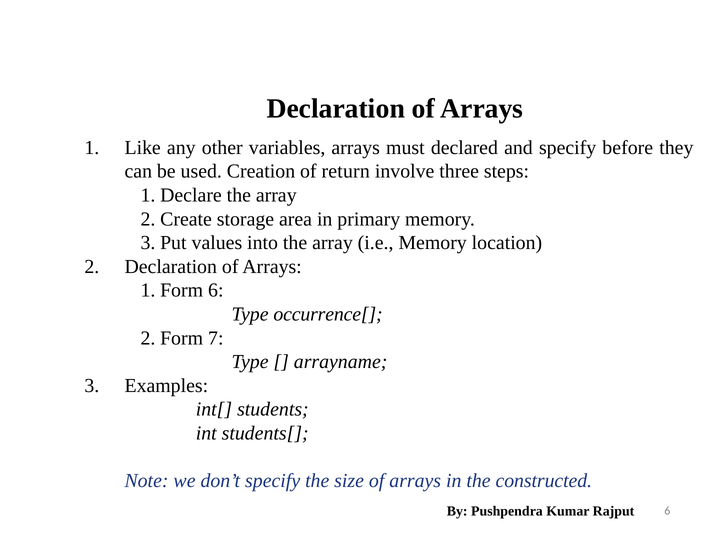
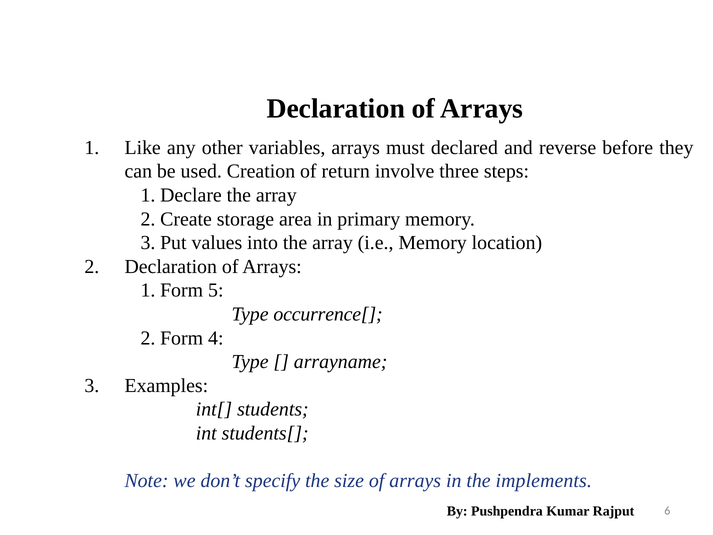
and specify: specify -> reverse (568, 148)
6: 6 -> 5 (216, 290)
7: 7 -> 4 (216, 338)
constructed: constructed -> implements (544, 480)
